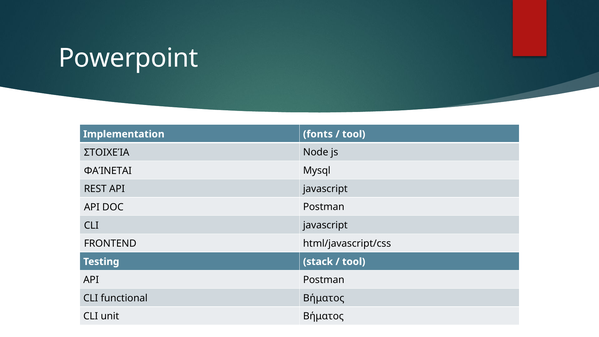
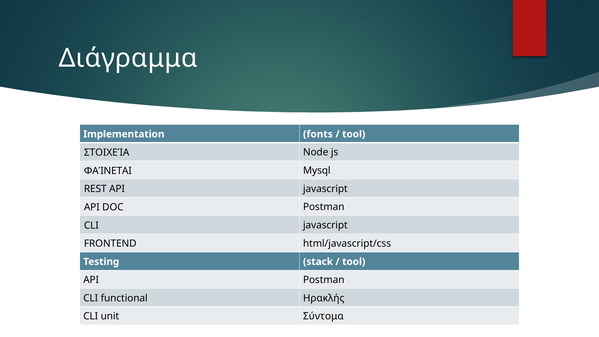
Powerpoint: Powerpoint -> Διάγραμμα (128, 58)
functional Βήματος: Βήματος -> Ηρακλής (324, 298)
unit Βήματος: Βήματος -> Σύντομα (323, 316)
